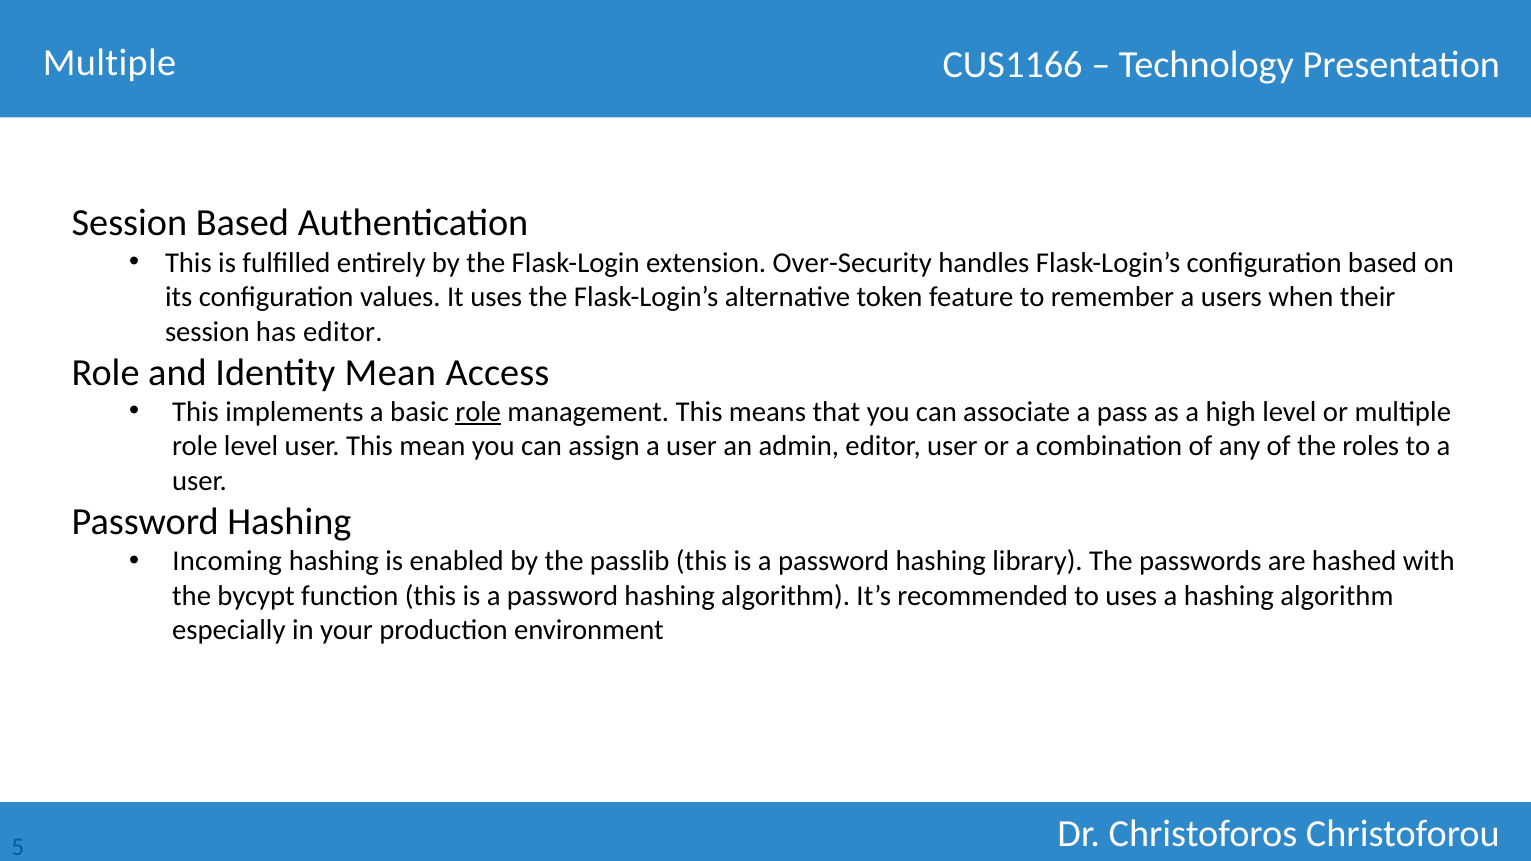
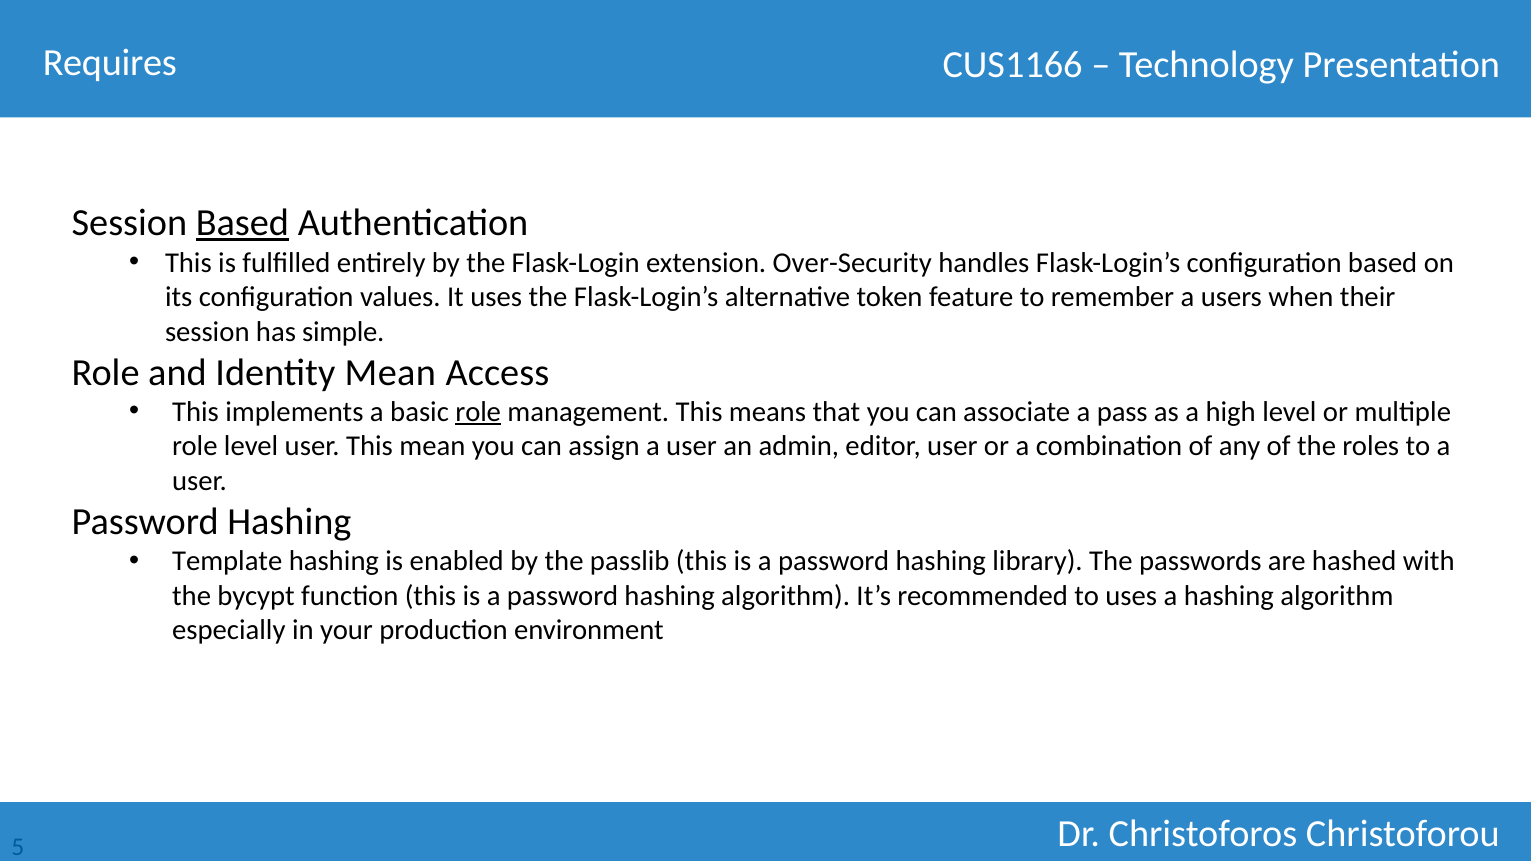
Multiple: Multiple -> Requires (110, 63)
Based underline: none -> present (242, 223)
has editor: editor -> simple (343, 332)
Incoming: Incoming -> Template (227, 561)
